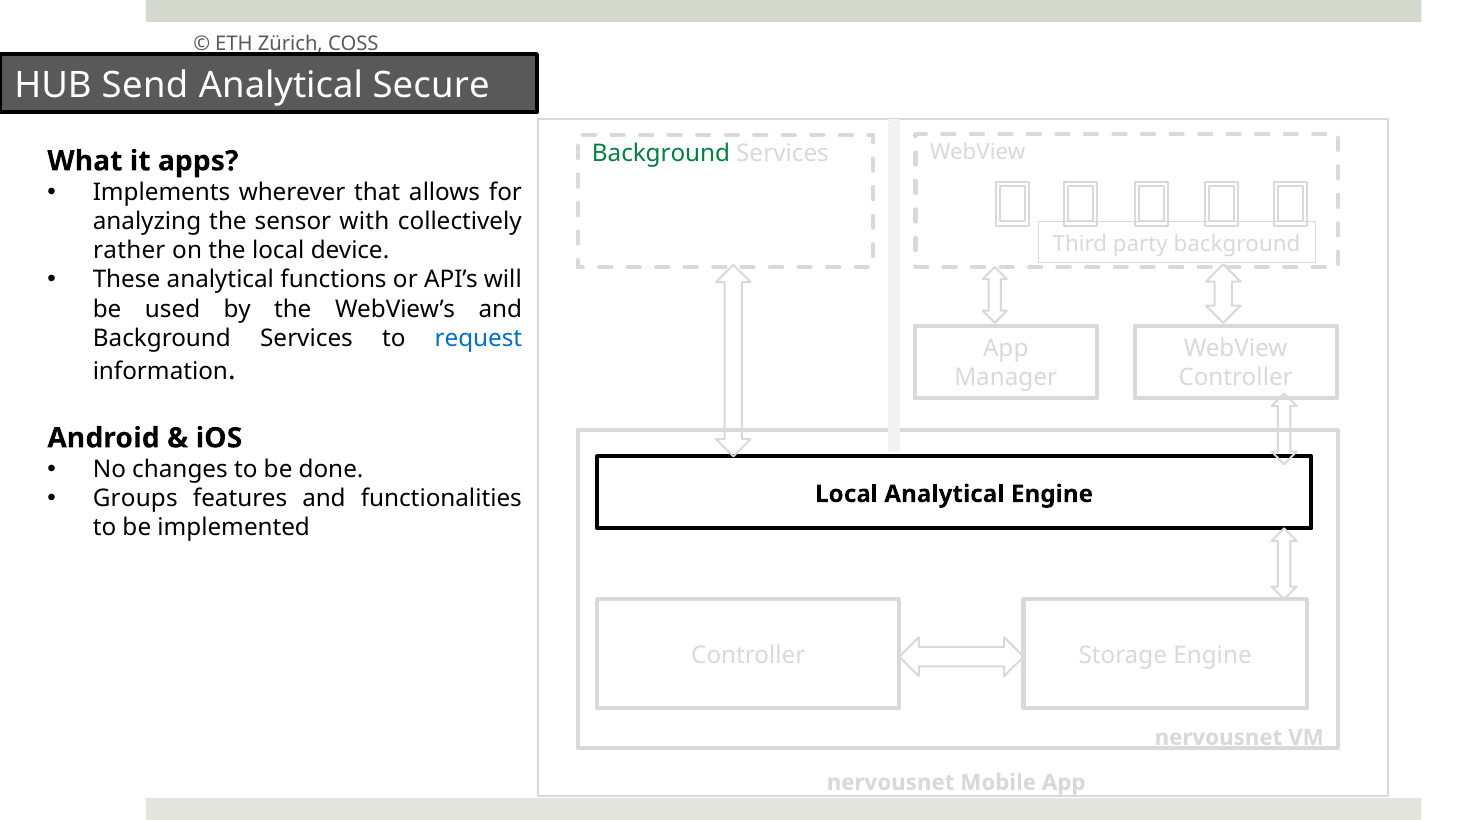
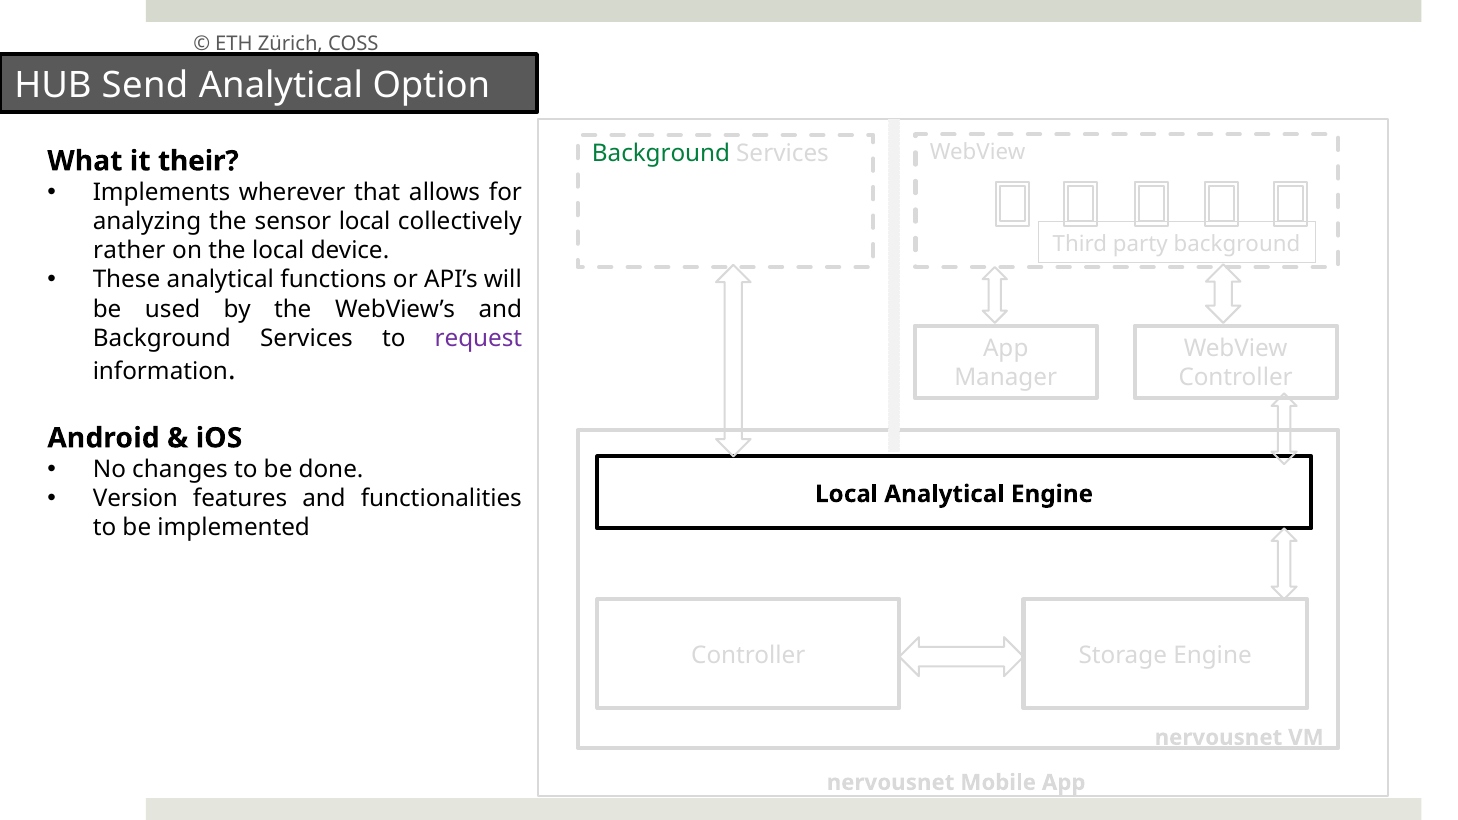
Secure: Secure -> Option (431, 86)
apps: apps -> their (198, 161)
sensor with: with -> local (365, 222)
request colour: blue -> purple (478, 338)
Groups: Groups -> Version (135, 499)
